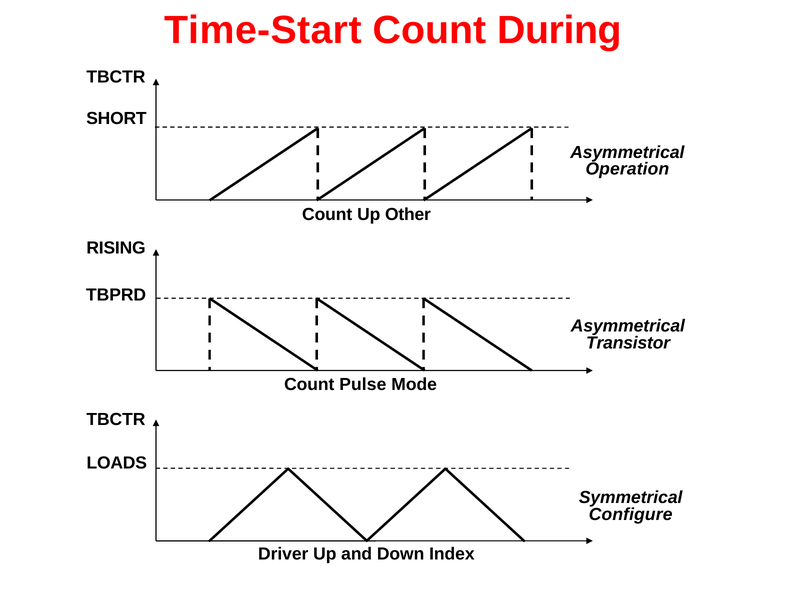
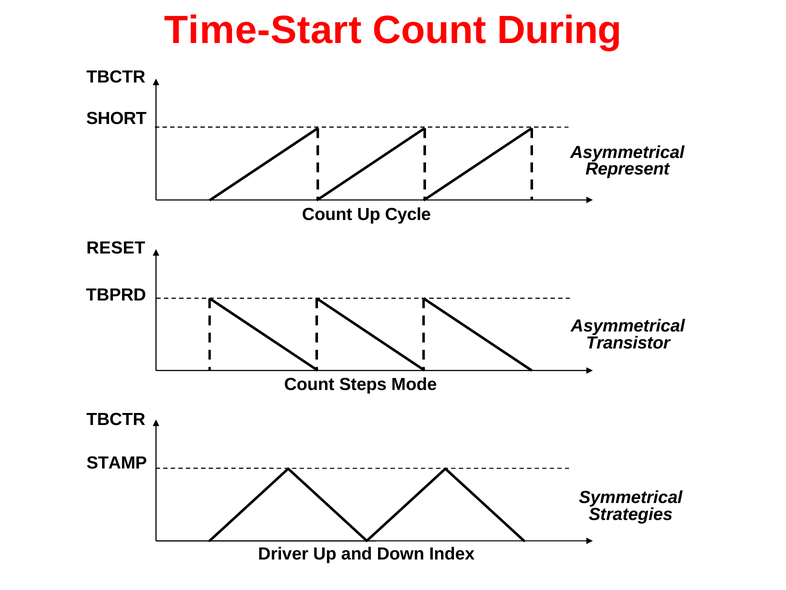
Operation: Operation -> Represent (628, 169)
Other: Other -> Cycle (408, 215)
RISING: RISING -> RESET (116, 248)
Pulse: Pulse -> Steps (363, 384)
LOADS: LOADS -> STAMP (117, 462)
Configure: Configure -> Strategies (631, 514)
